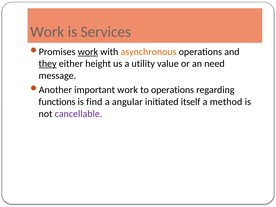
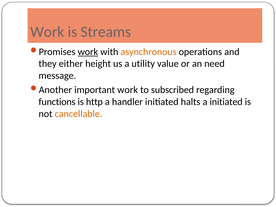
Services: Services -> Streams (106, 32)
they underline: present -> none (48, 64)
to operations: operations -> subscribed (173, 90)
find: find -> http (94, 102)
angular: angular -> handler (127, 102)
itself: itself -> halts (191, 102)
a method: method -> initiated (226, 102)
cancellable colour: purple -> orange (78, 114)
